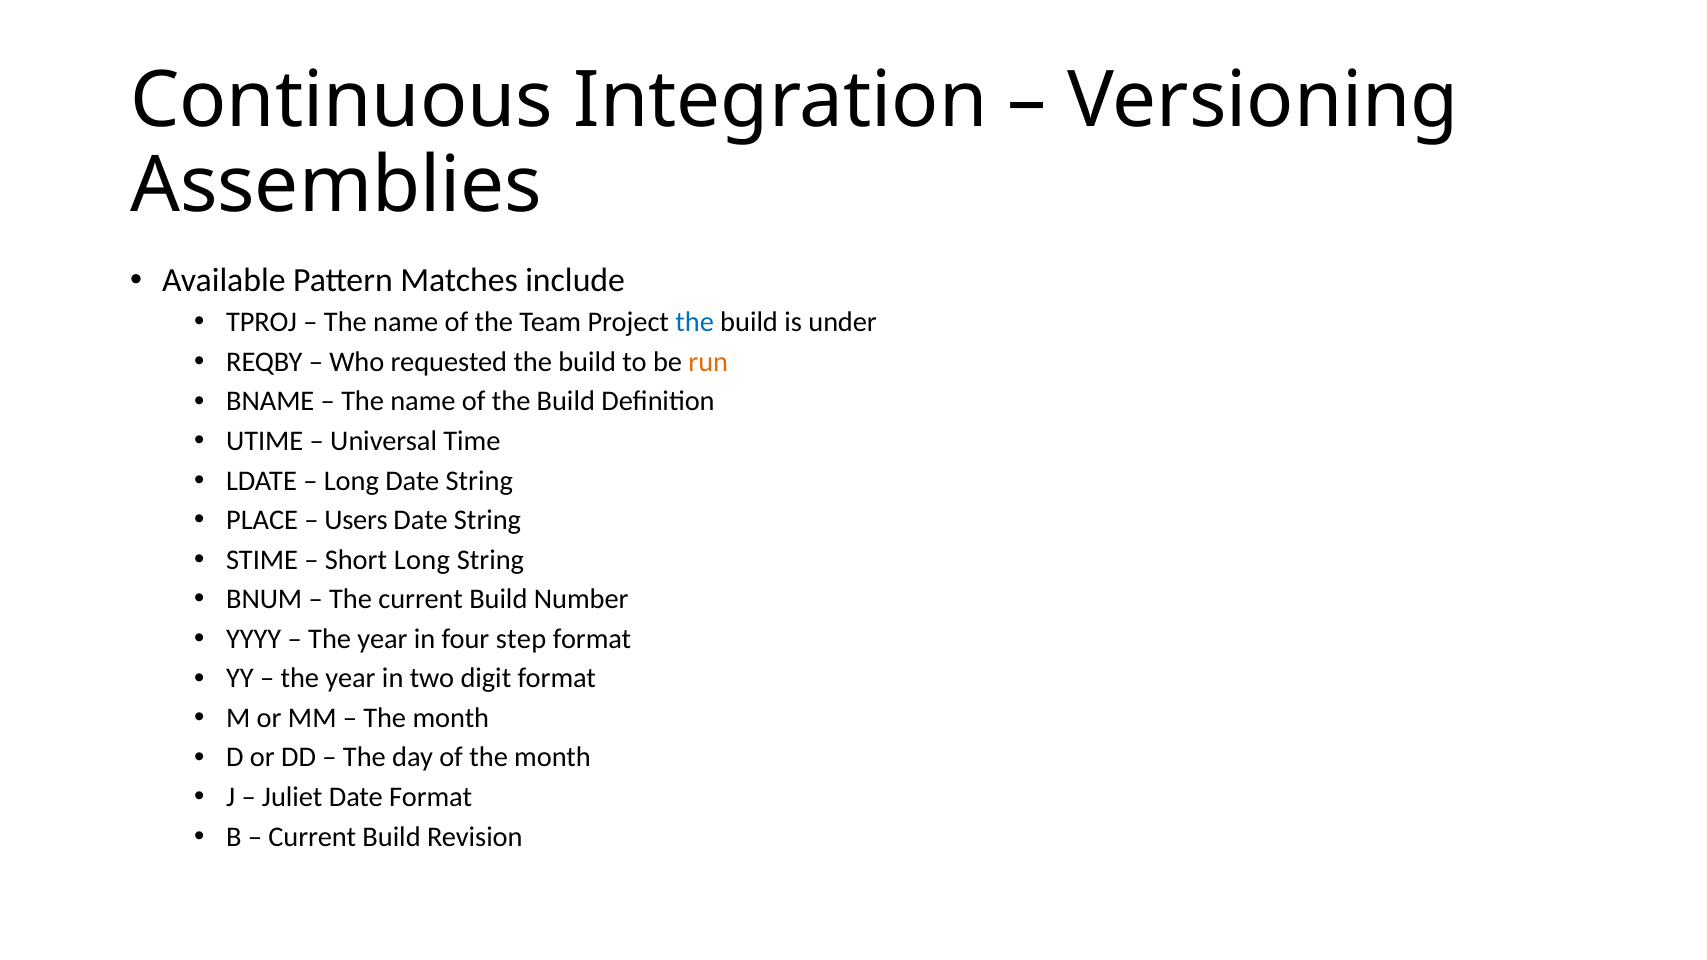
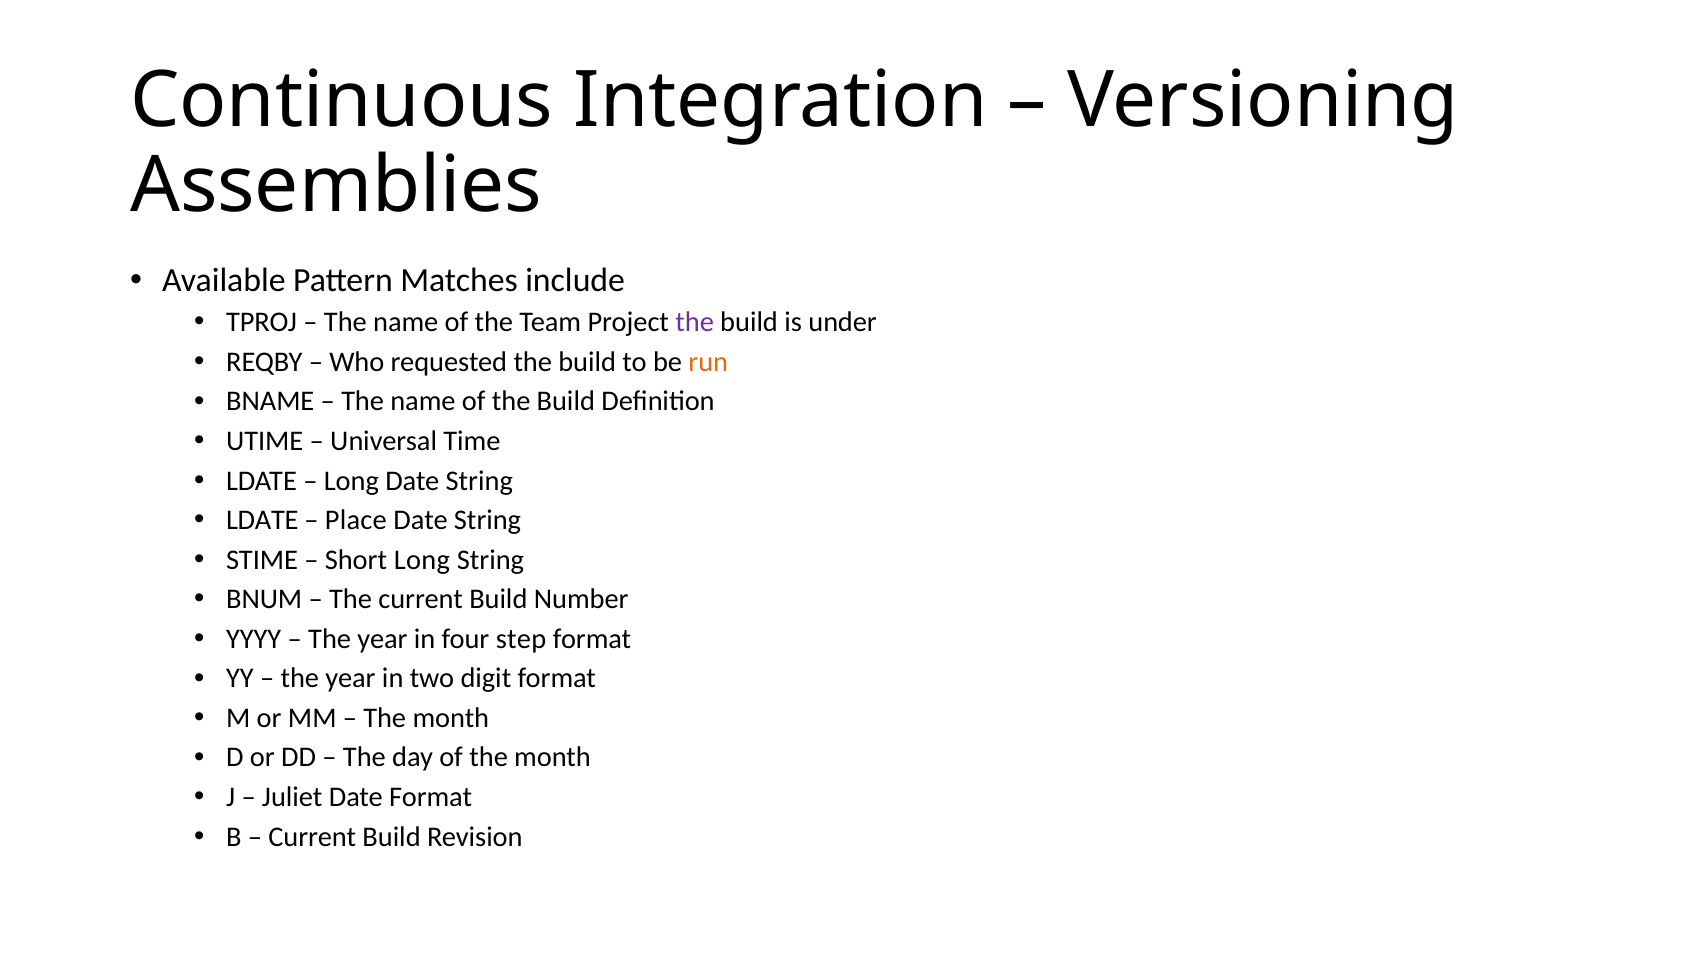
the colour: blue -> purple (695, 323)
PLACE: PLACE -> LDATE (262, 520)
Users: Users -> Place (356, 520)
